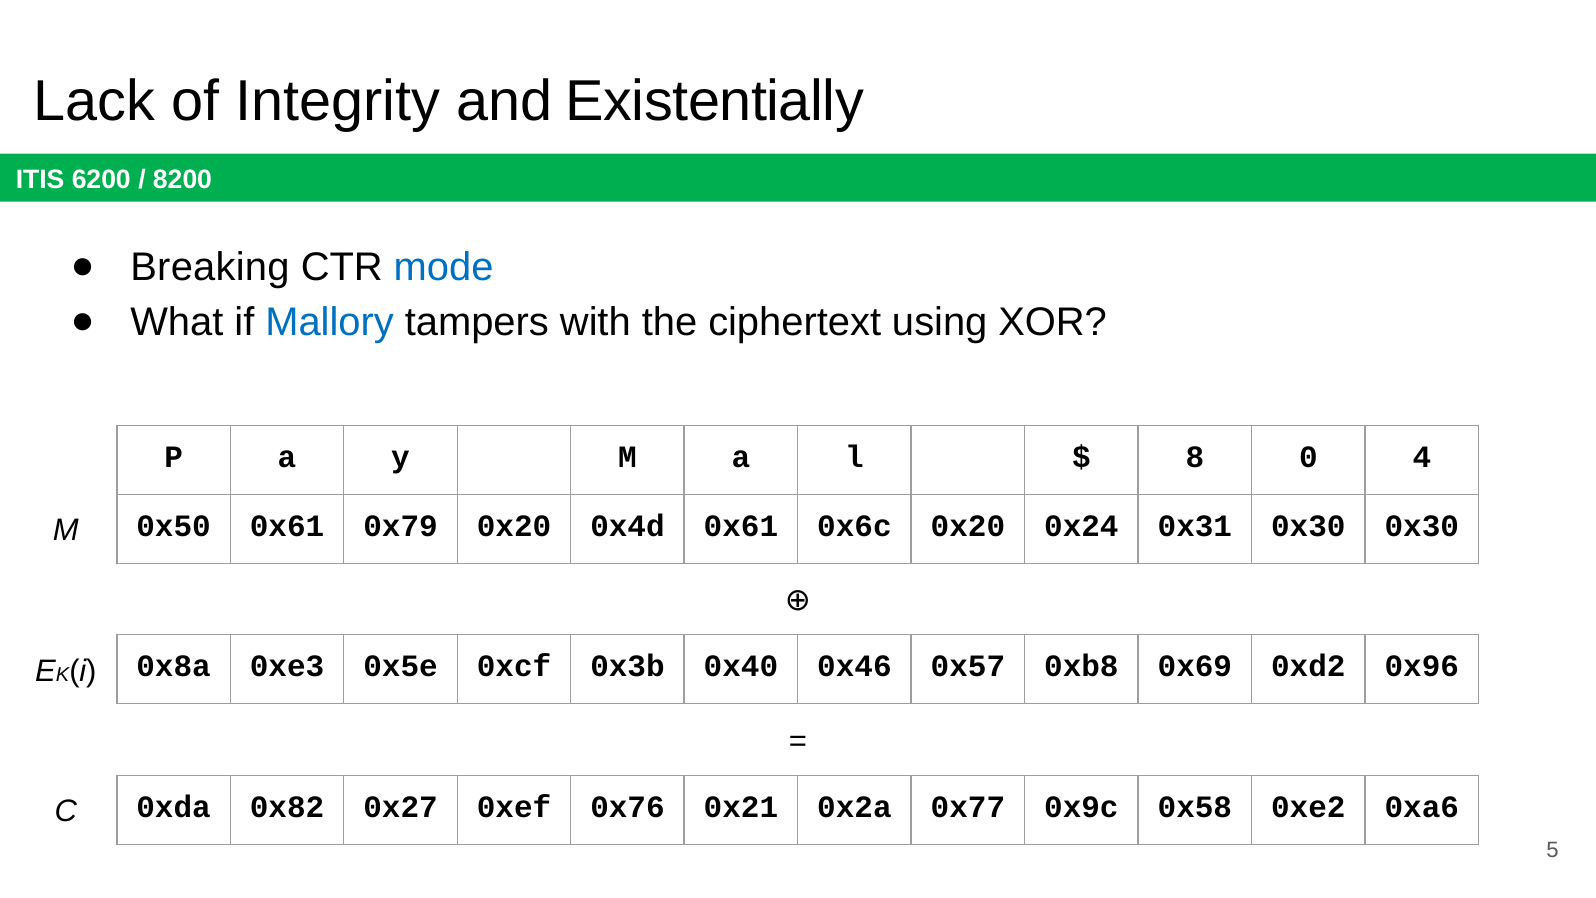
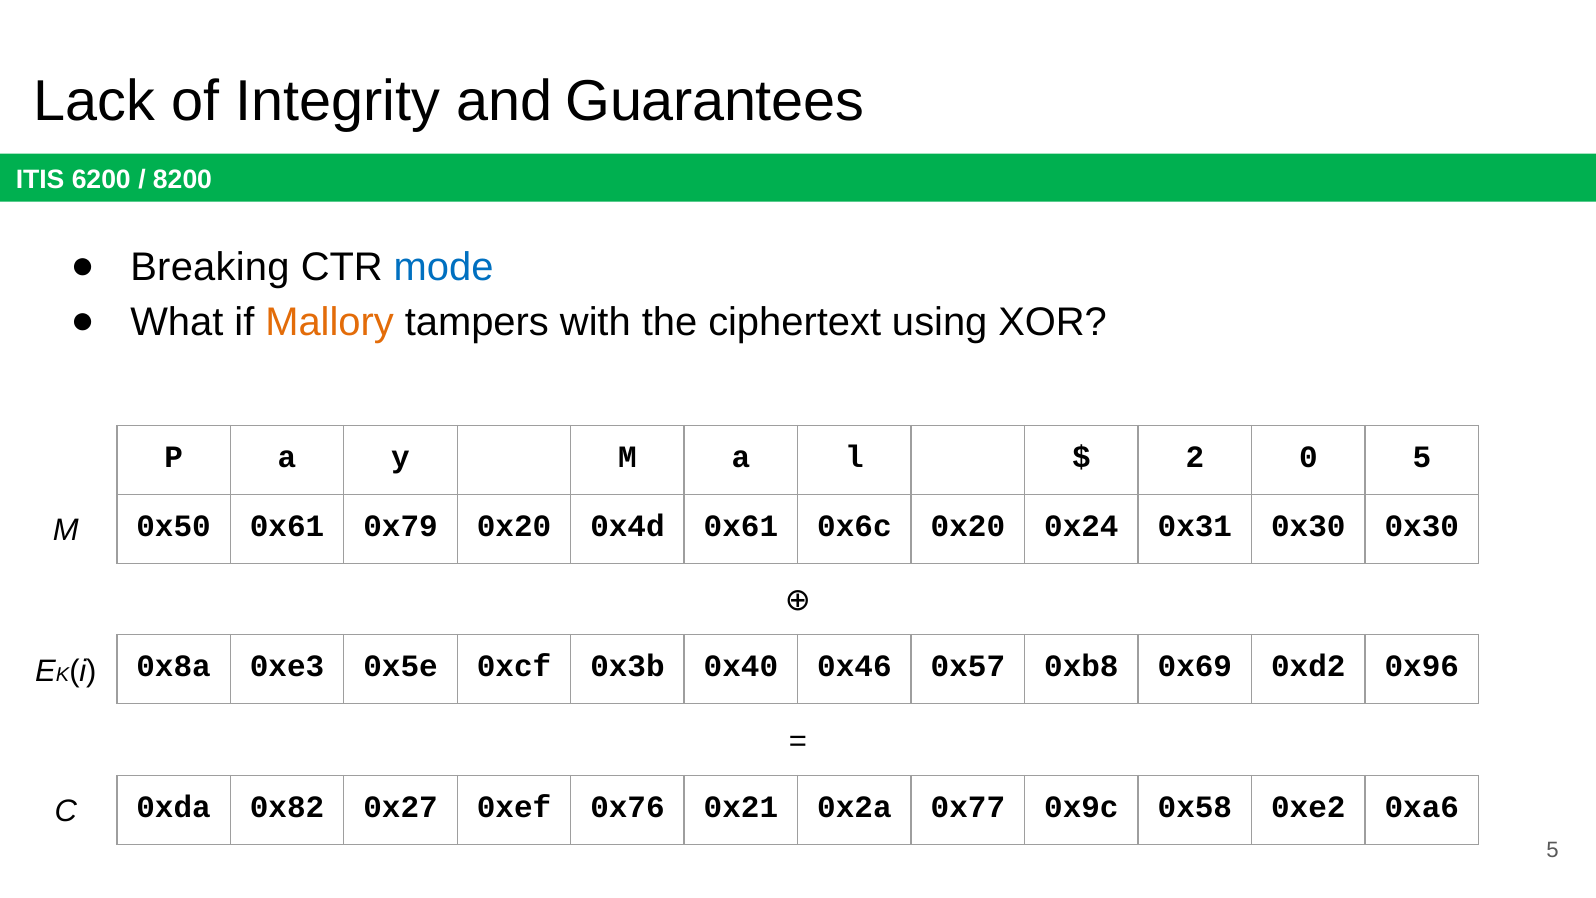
Existentially: Existentially -> Guarantees (715, 102)
Mallory colour: blue -> orange (330, 322)
8: 8 -> 2 (1195, 457)
0 4: 4 -> 5 (1422, 457)
